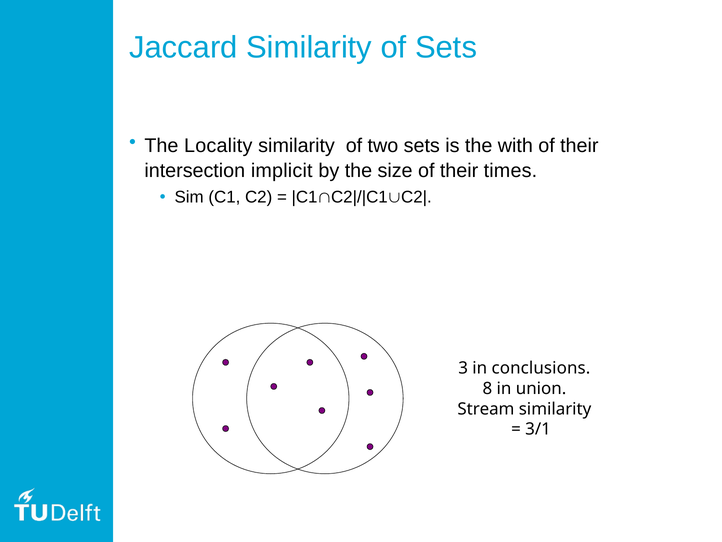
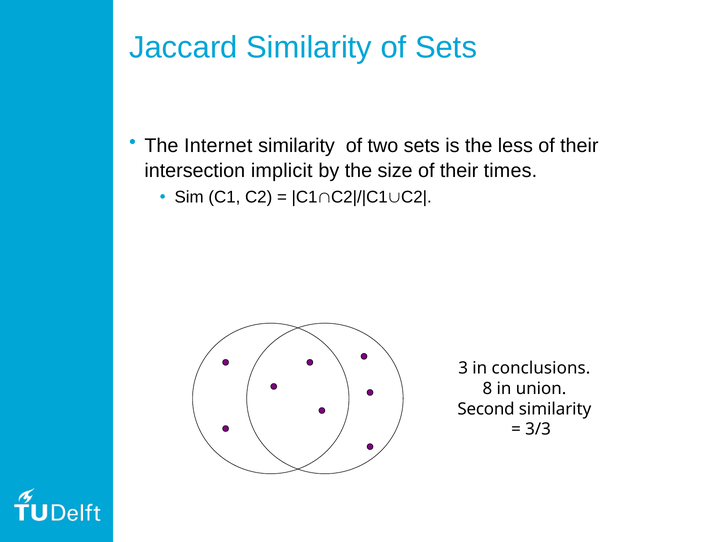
Locality: Locality -> Internet (218, 145)
with: with -> less (515, 145)
Stream: Stream -> Second (486, 409)
3/1: 3/1 -> 3/3 (538, 429)
